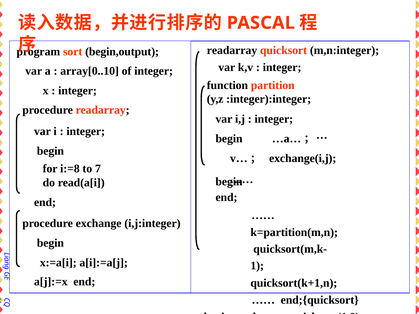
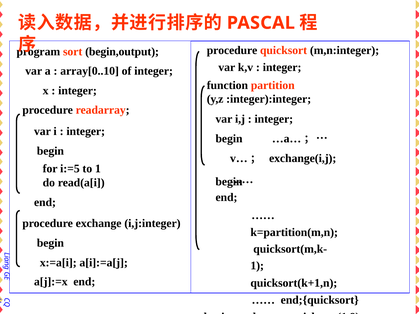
readarray: readarray -> procedure (232, 50)
i:=8: i:=8 -> i:=5 (70, 169)
to 7: 7 -> 1 (98, 169)
